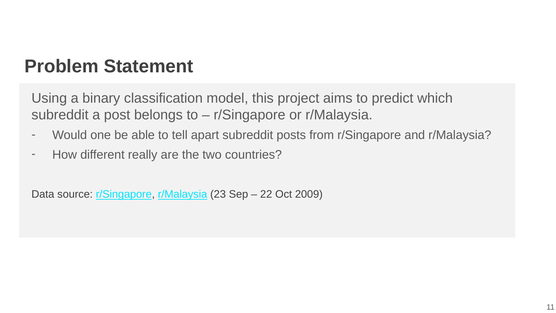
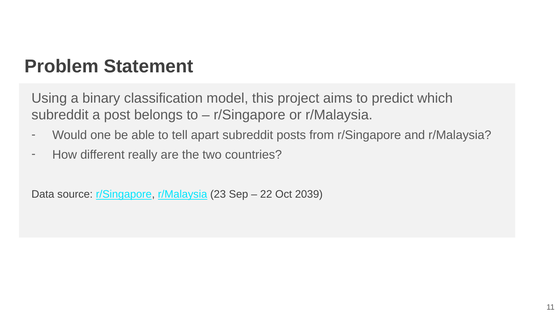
2009: 2009 -> 2039 (309, 194)
